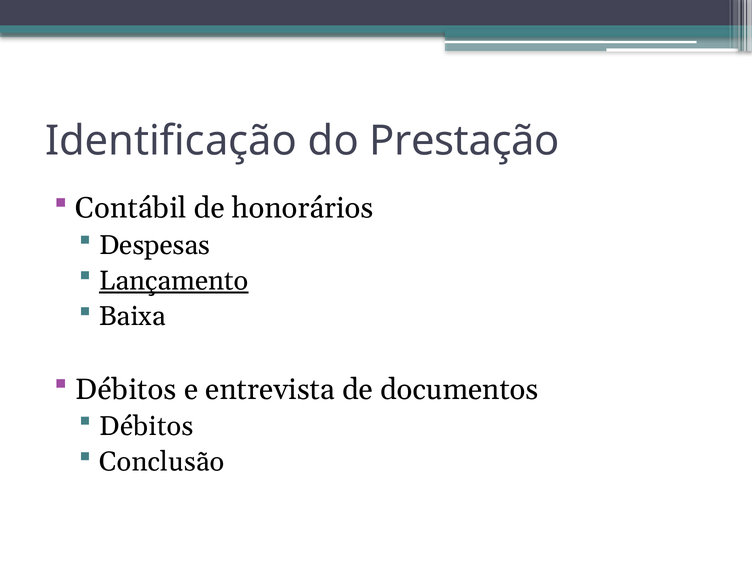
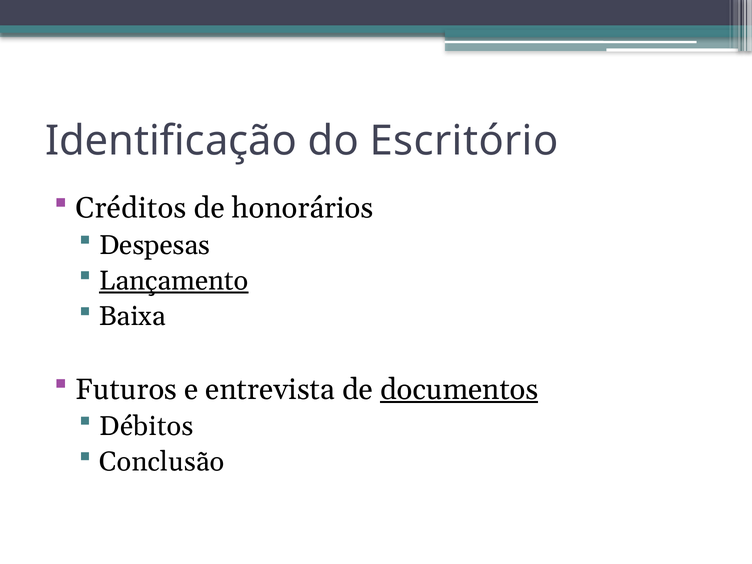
Prestação: Prestação -> Escritório (464, 141)
Contábil: Contábil -> Créditos (131, 208)
Débitos: Débitos -> Futuros (126, 389)
documentos underline: none -> present (459, 389)
